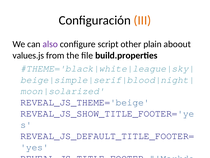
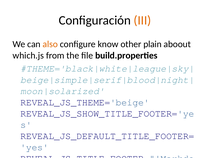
also colour: purple -> orange (50, 44)
script: script -> know (108, 44)
values.js: values.js -> which.js (28, 55)
